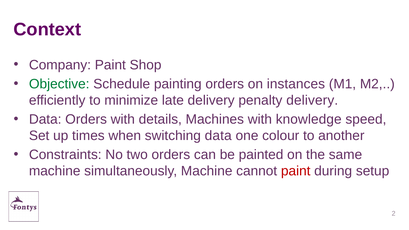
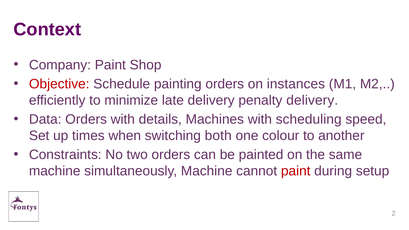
Objective colour: green -> red (59, 84)
knowledge: knowledge -> scheduling (309, 119)
switching data: data -> both (218, 136)
